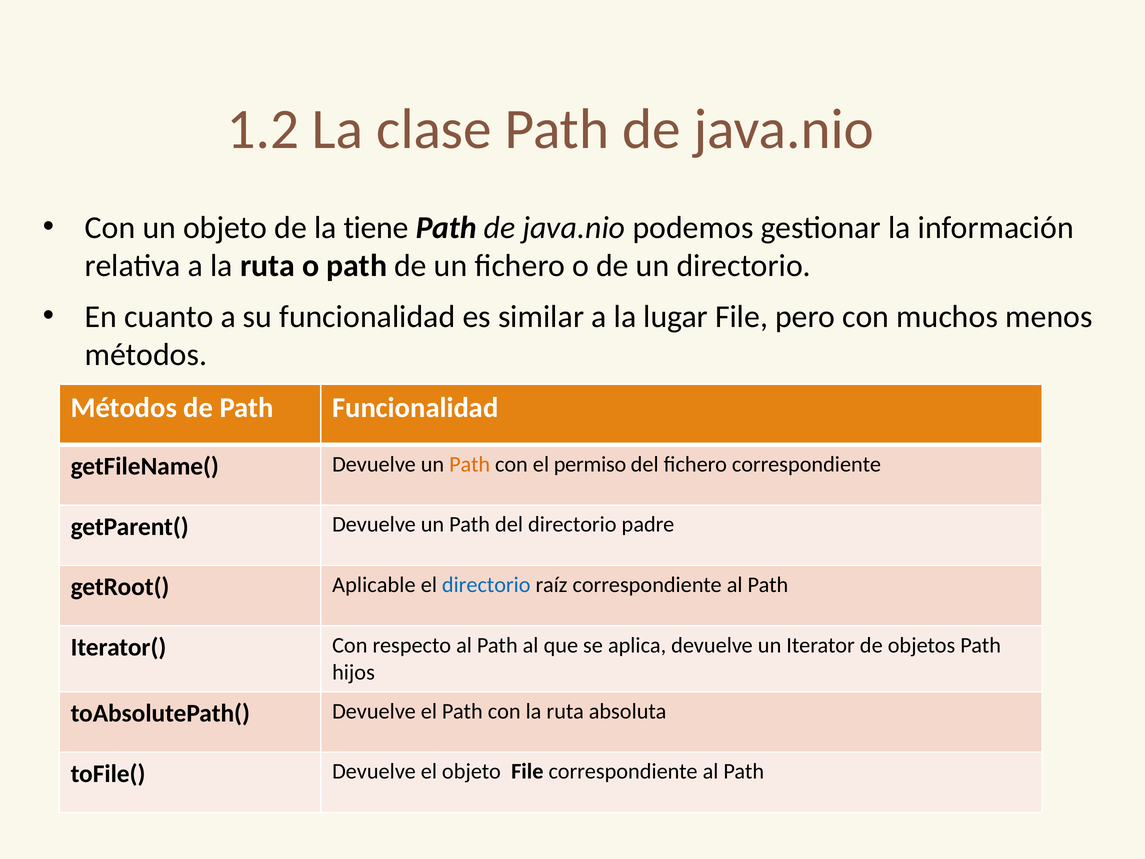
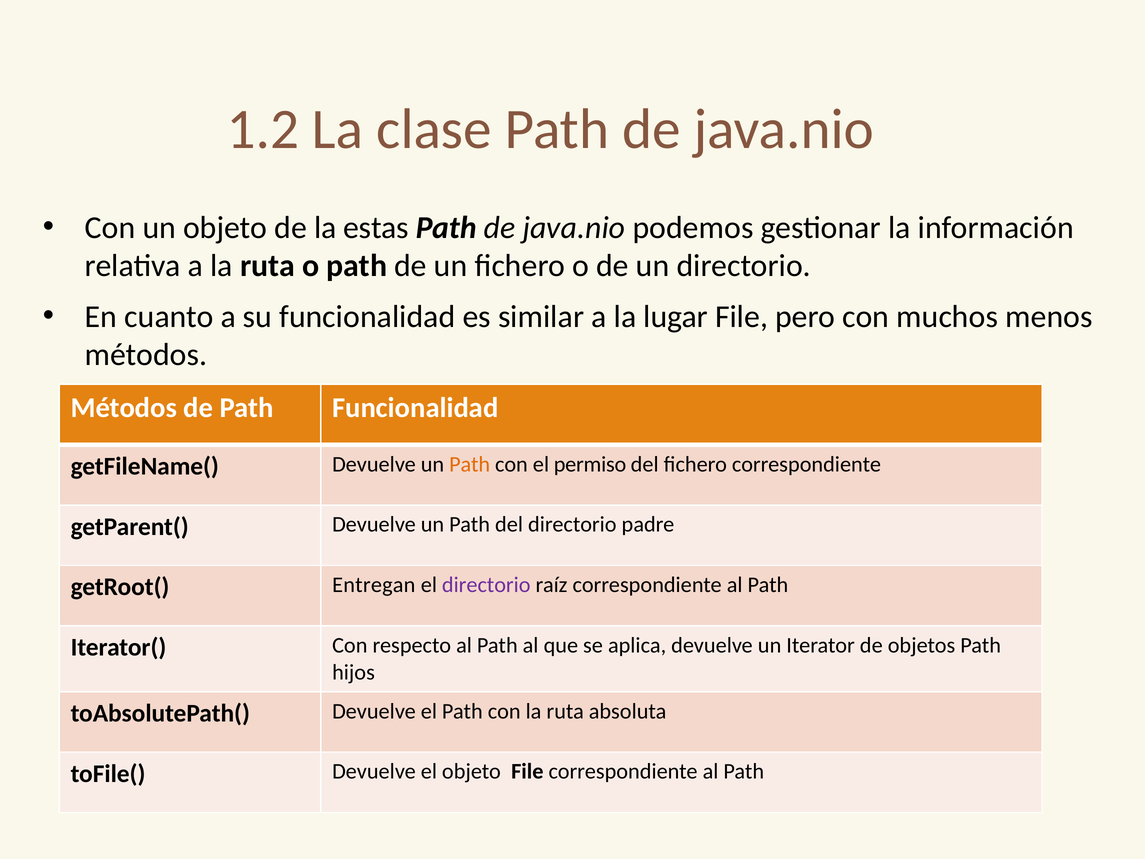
tiene: tiene -> estas (376, 228)
Aplicable: Aplicable -> Entregan (374, 585)
directorio colour: blue -> purple (486, 585)
